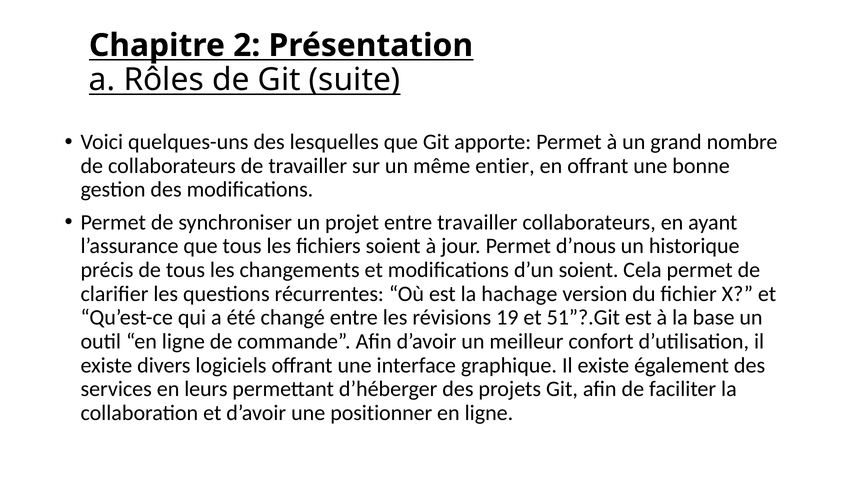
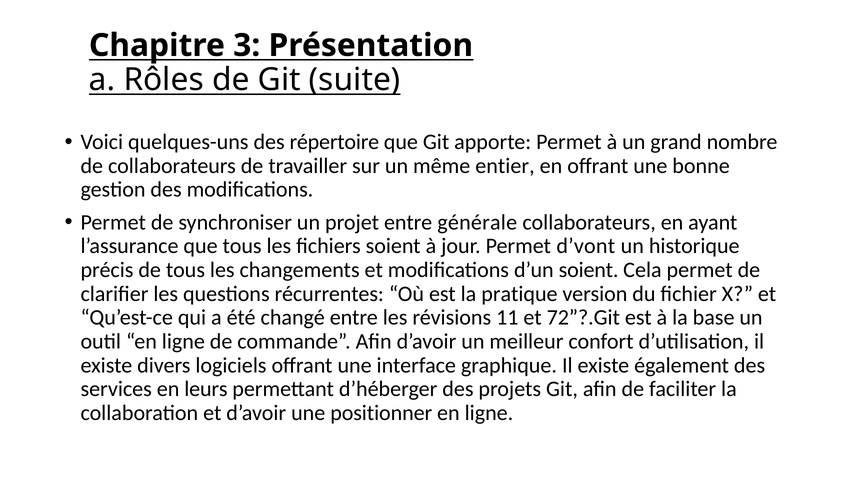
2: 2 -> 3 (247, 45)
lesquelles: lesquelles -> répertoire (334, 142)
entre travailler: travailler -> générale (477, 222)
d’nous: d’nous -> d’vont (586, 246)
hachage: hachage -> pratique (519, 294)
19: 19 -> 11 (507, 318)
51”?.Git: 51”?.Git -> 72”?.Git (583, 318)
